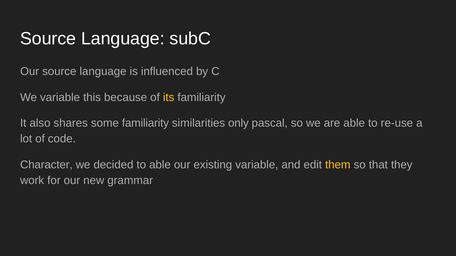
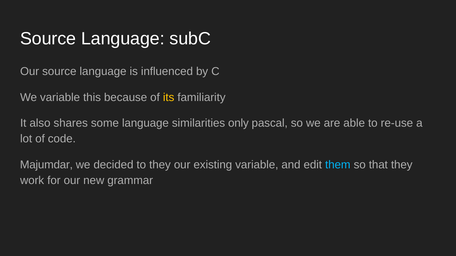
some familiarity: familiarity -> language (145, 123)
Character: Character -> Majumdar (46, 165)
to able: able -> they (160, 165)
them colour: yellow -> light blue (338, 165)
